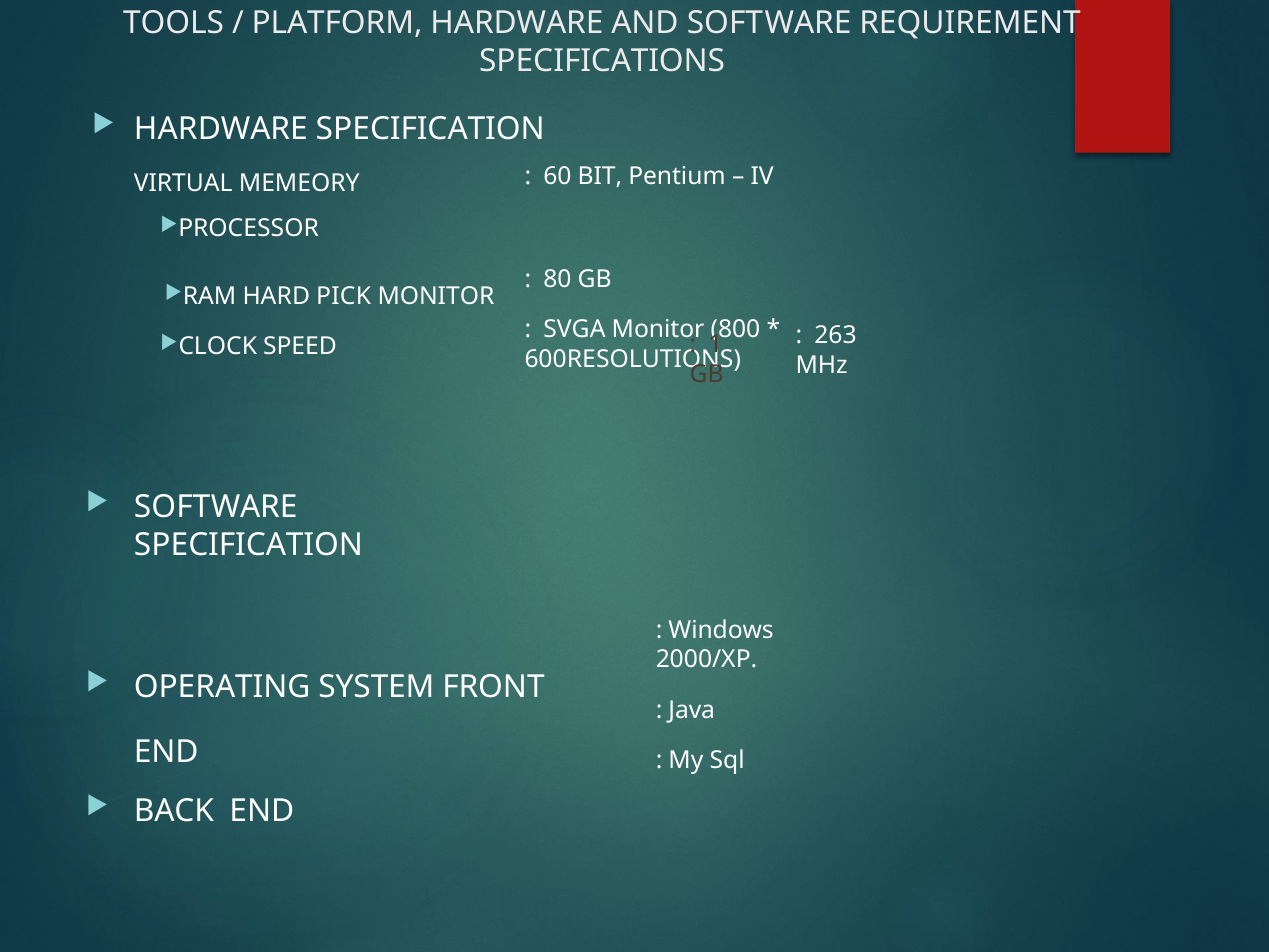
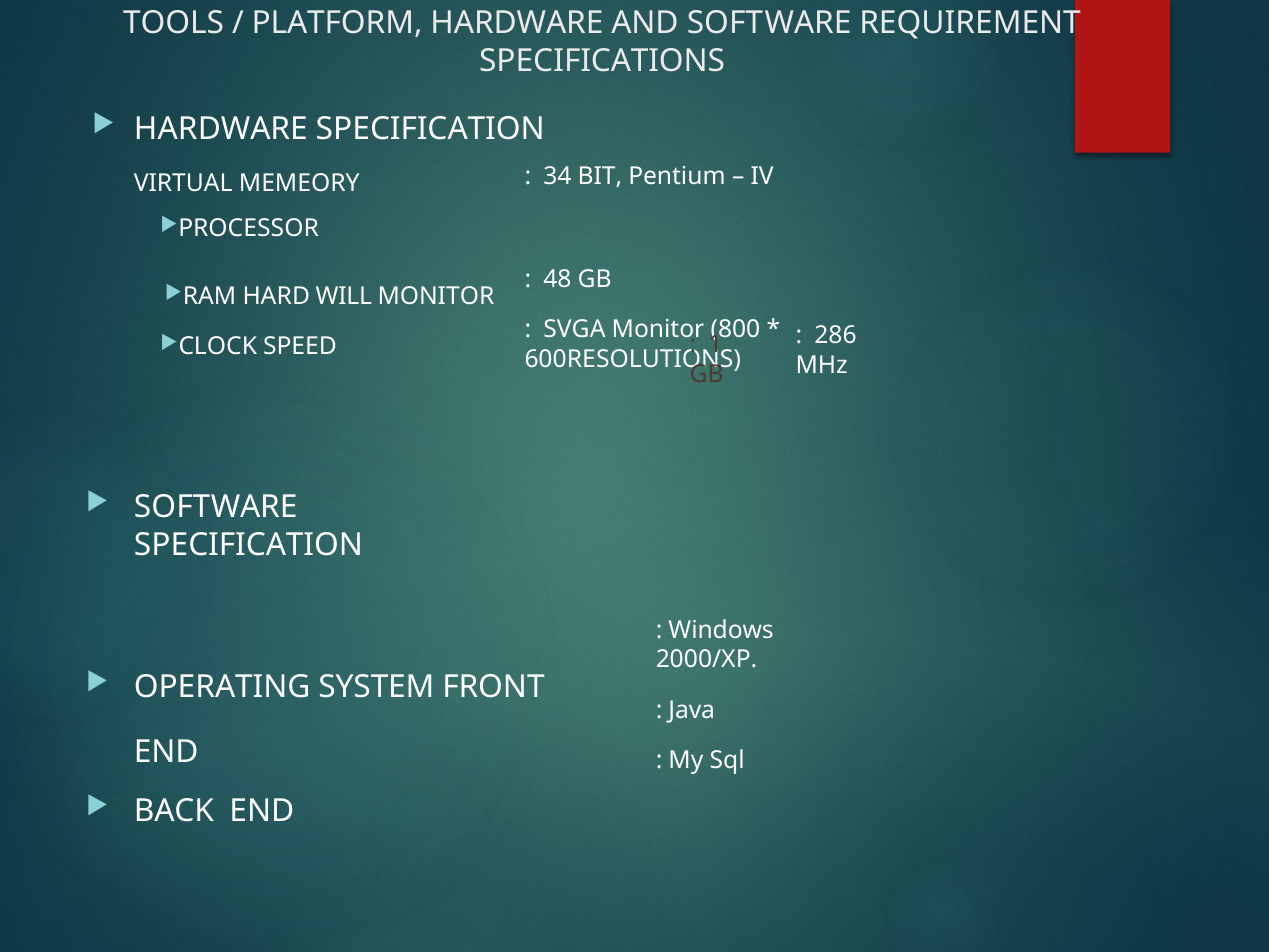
60: 60 -> 34 (557, 176)
80: 80 -> 48 (557, 279)
PICK: PICK -> WILL (344, 296)
263: 263 -> 286 (835, 336)
